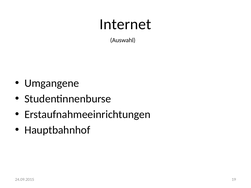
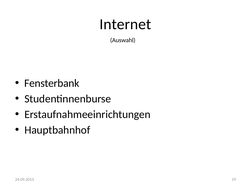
Umgangene: Umgangene -> Fensterbank (52, 83)
